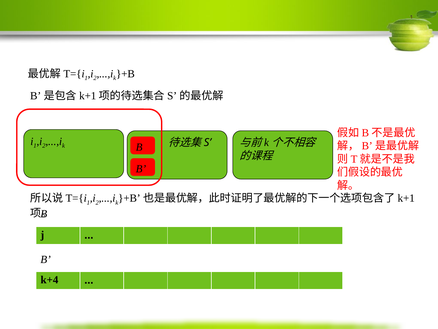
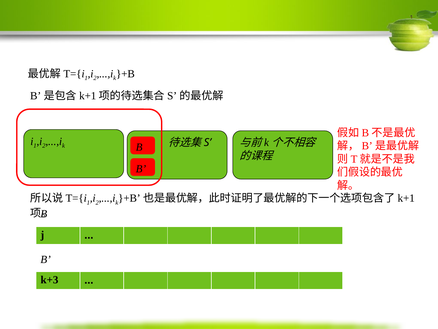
k+4: k+4 -> k+3 (49, 280)
